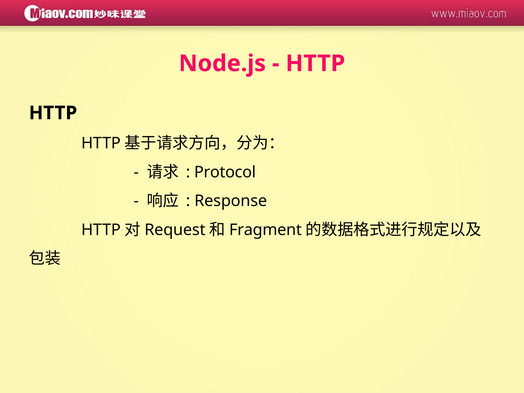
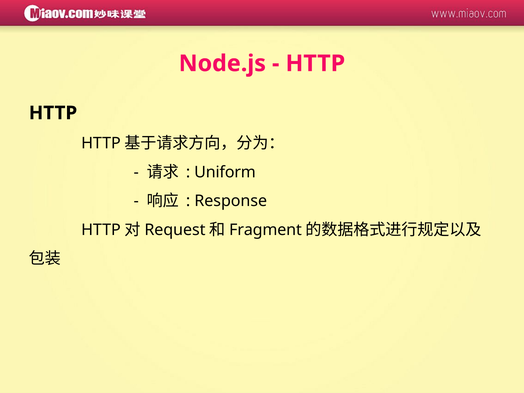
Protocol: Protocol -> Uniform (225, 172)
